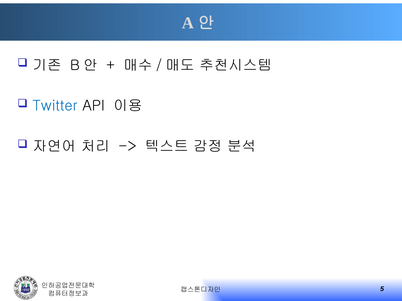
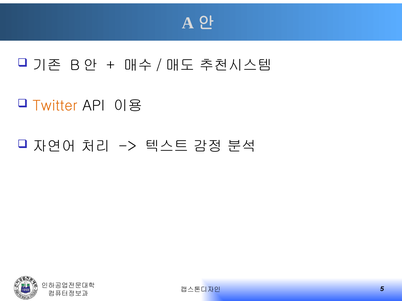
Twitter colour: blue -> orange (55, 106)
